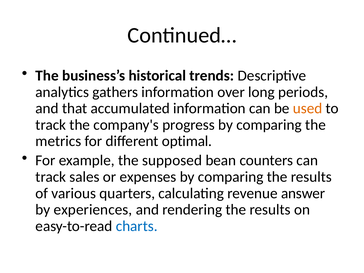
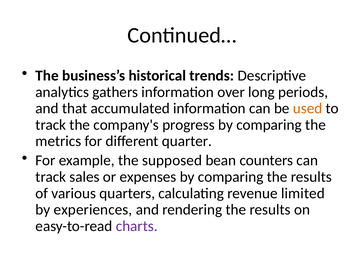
optimal: optimal -> quarter (187, 141)
answer: answer -> limited (303, 193)
charts colour: blue -> purple (137, 226)
